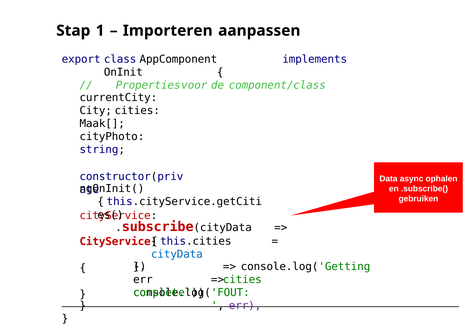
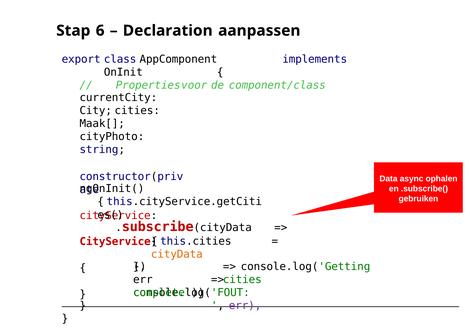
1: 1 -> 6 (100, 31)
Importeren: Importeren -> Declaration (168, 31)
cityData colour: blue -> orange (177, 254)
